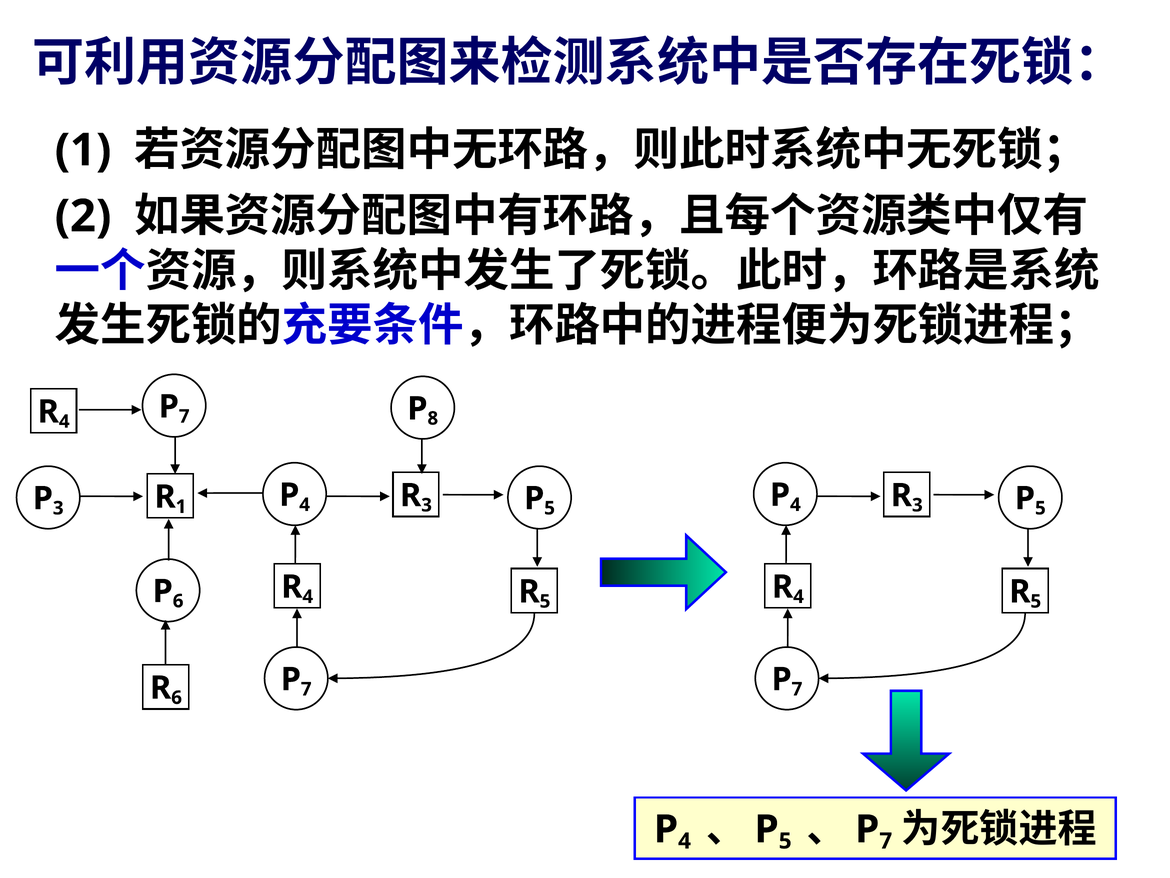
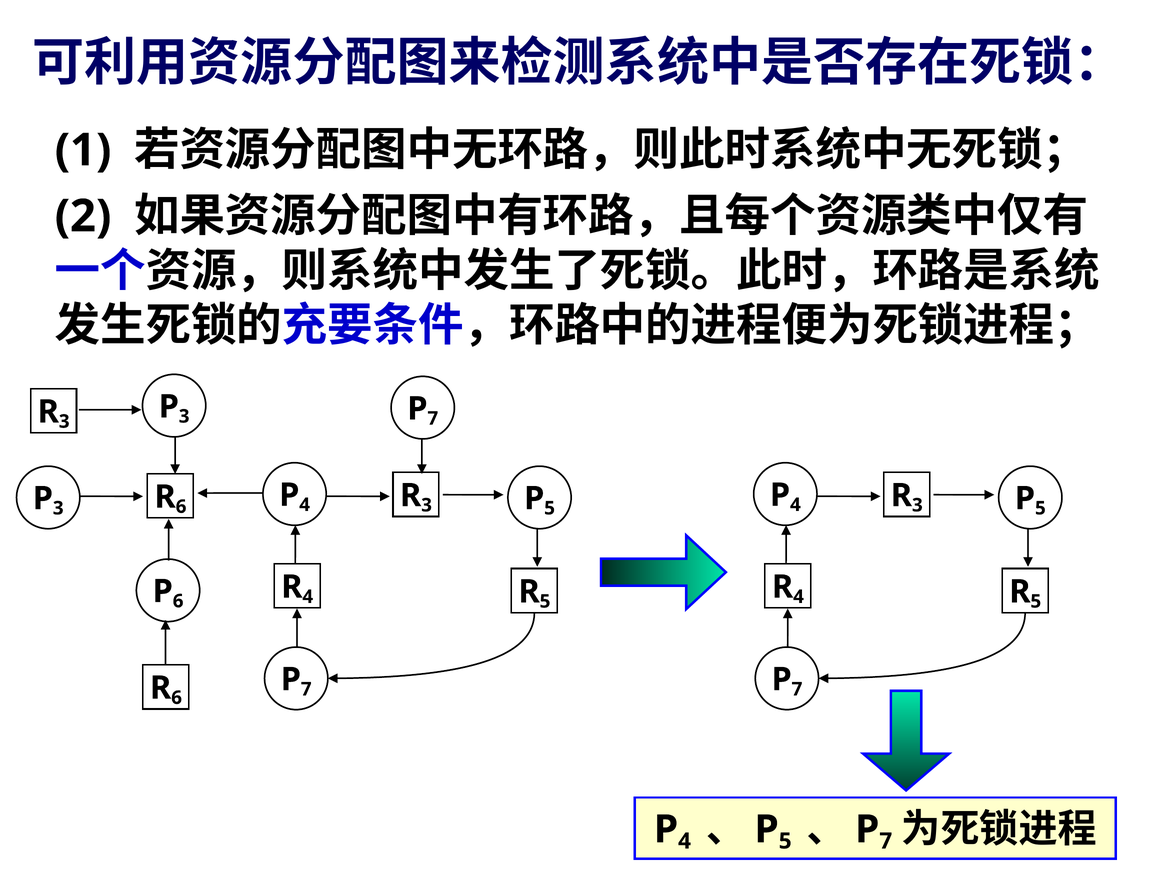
8: 8 -> 7 (433, 418)
4: 4 -> 3 (64, 421)
7: 7 -> 3 (184, 416)
1: 1 -> 6 (181, 506)
